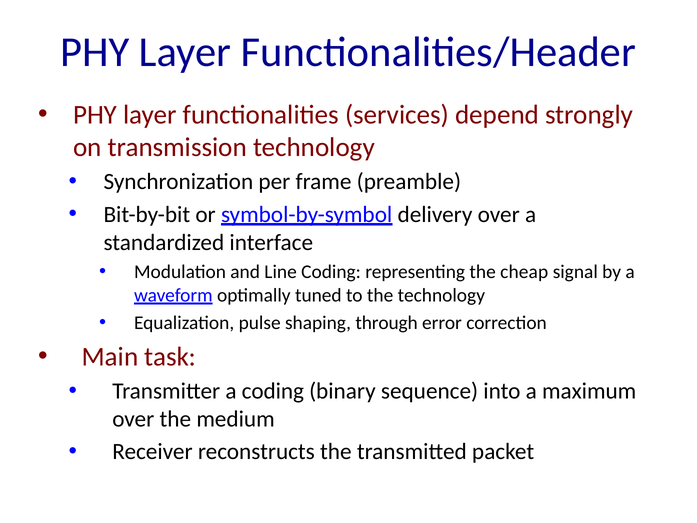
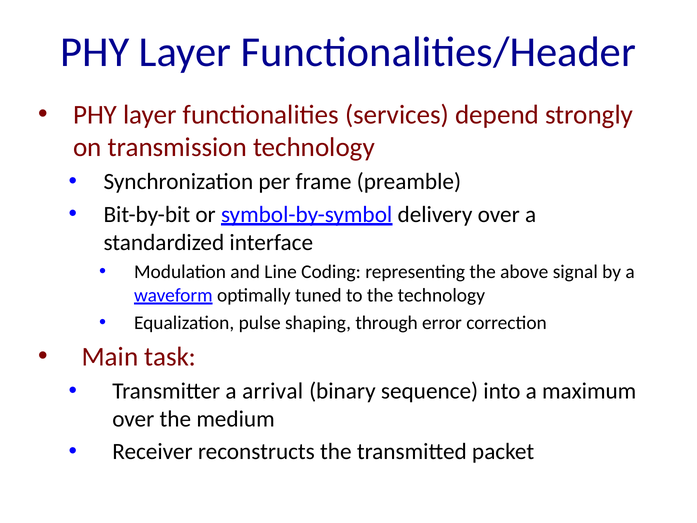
cheap: cheap -> above (524, 272)
a coding: coding -> arrival (273, 391)
